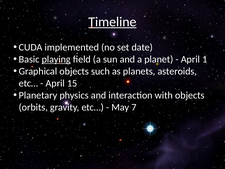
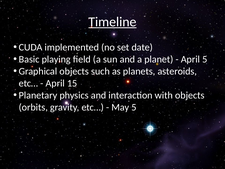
playing underline: present -> none (56, 59)
April 1: 1 -> 5 (205, 59)
May 7: 7 -> 5 (134, 107)
